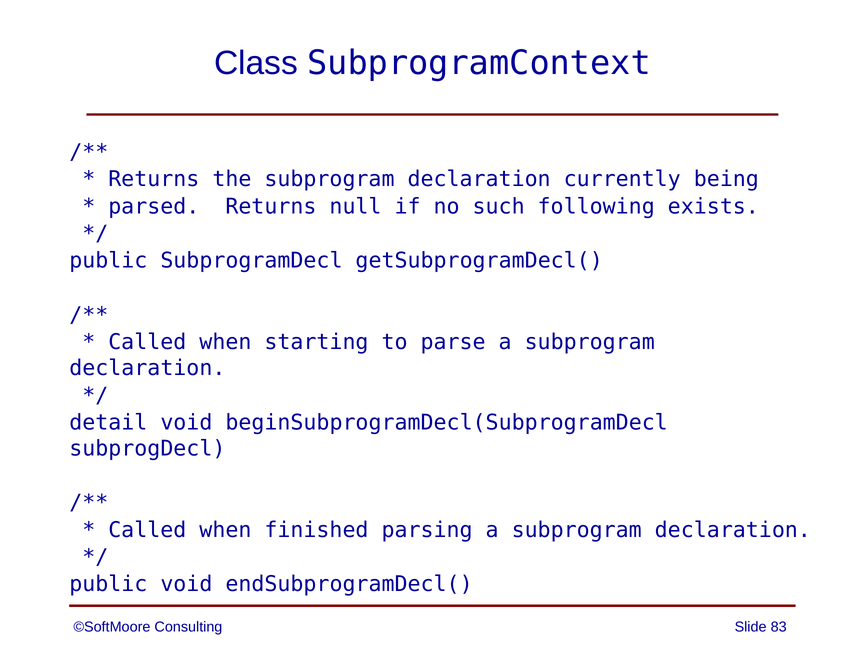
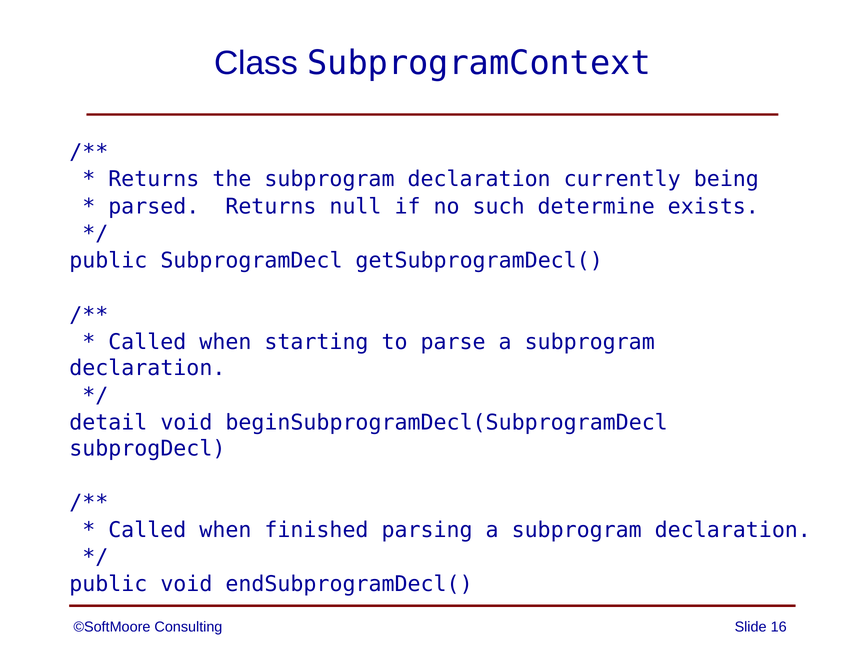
following: following -> determine (596, 206)
83: 83 -> 16 (779, 627)
